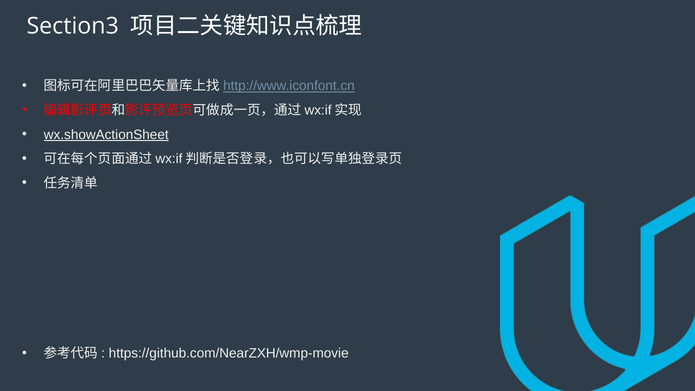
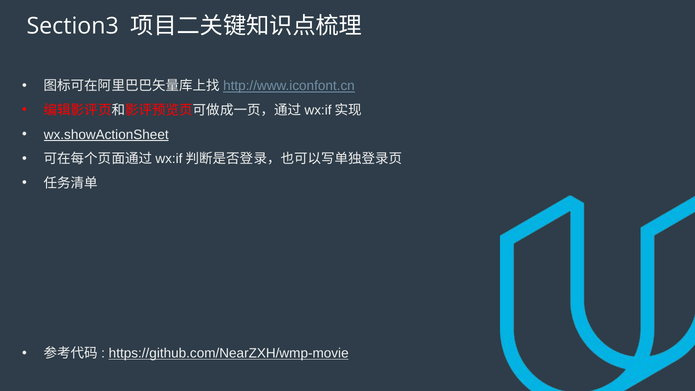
https://github.com/NearZXH/wmp-movie underline: none -> present (229, 353)
